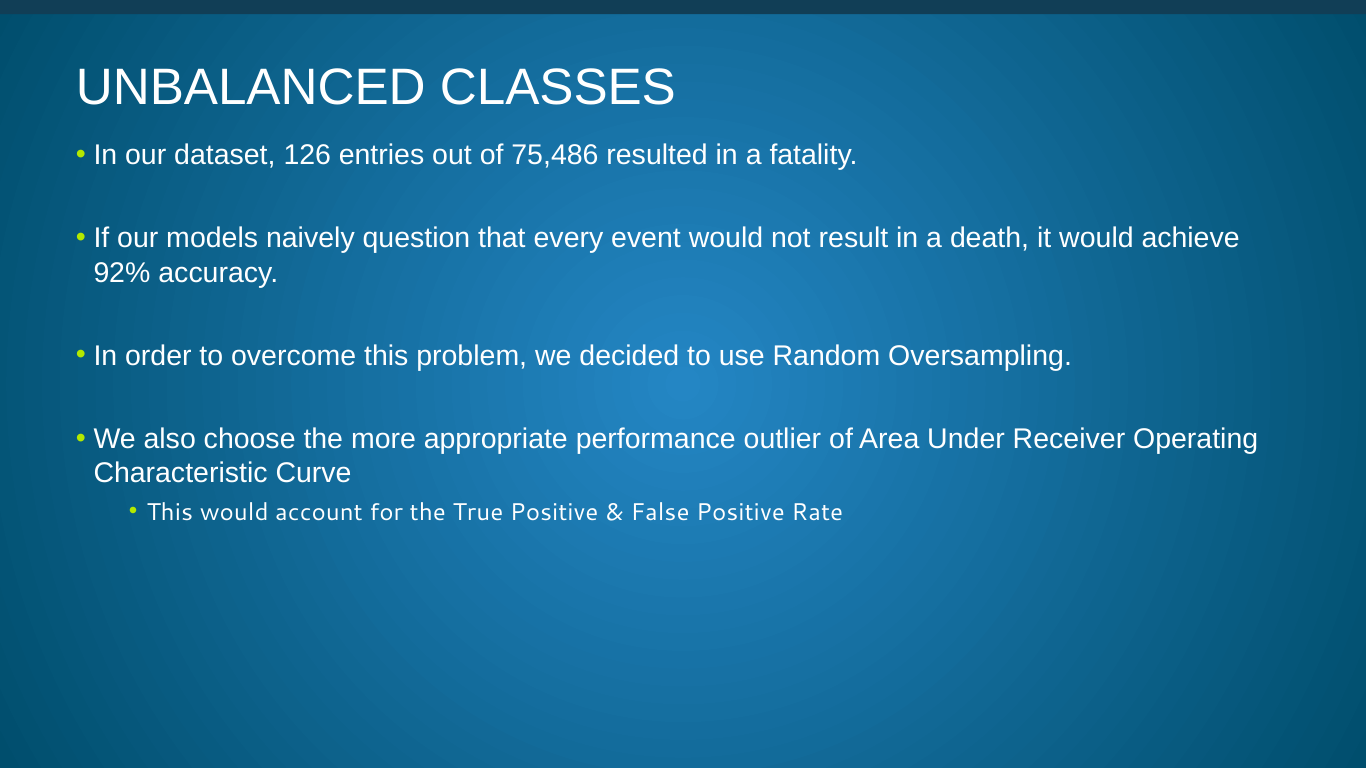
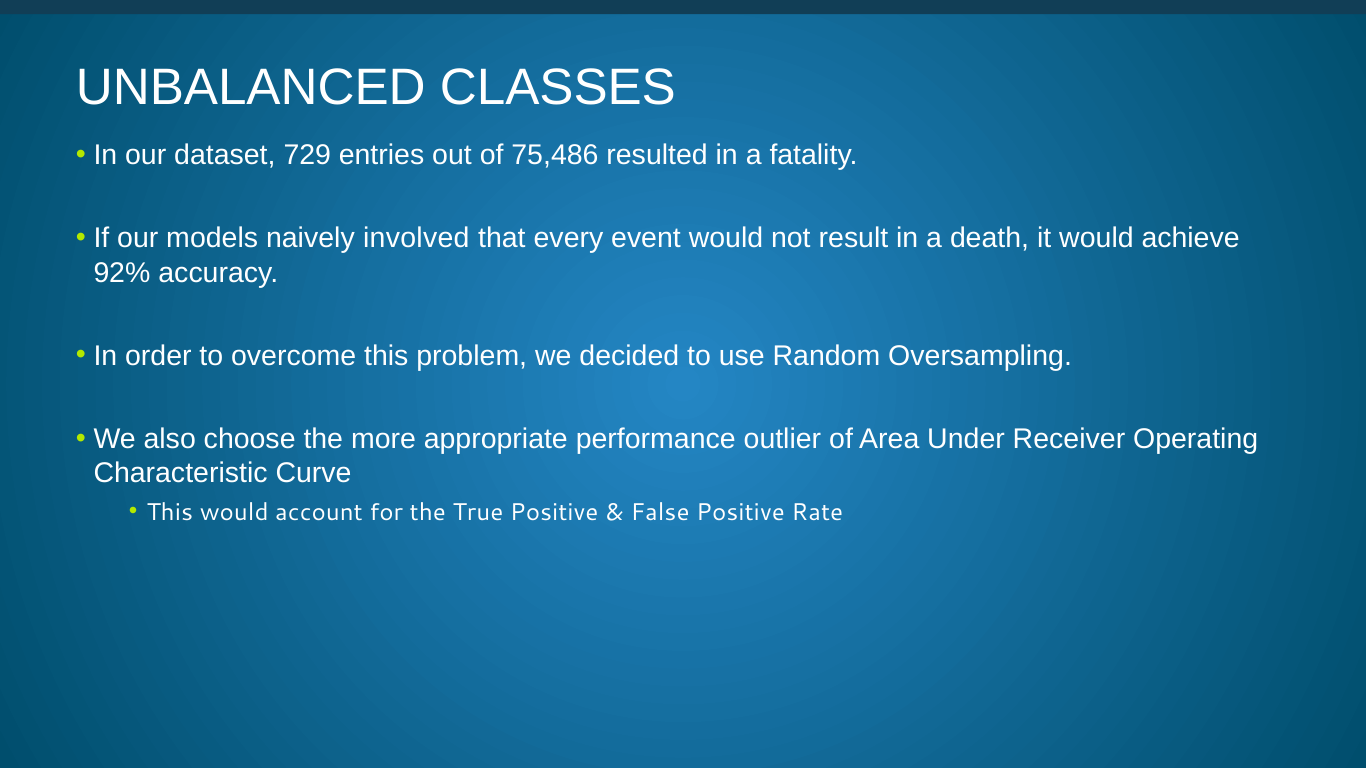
126: 126 -> 729 (307, 155)
question: question -> involved (416, 239)
